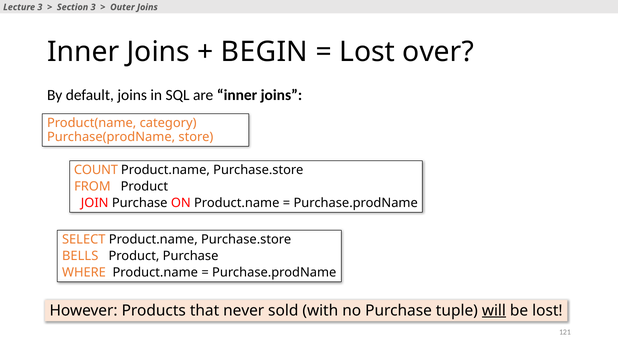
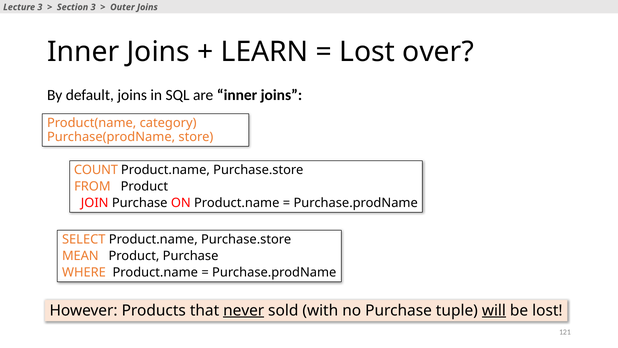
BEGIN: BEGIN -> LEARN (265, 52)
BELLS: BELLS -> MEAN (80, 256)
never underline: none -> present (244, 310)
